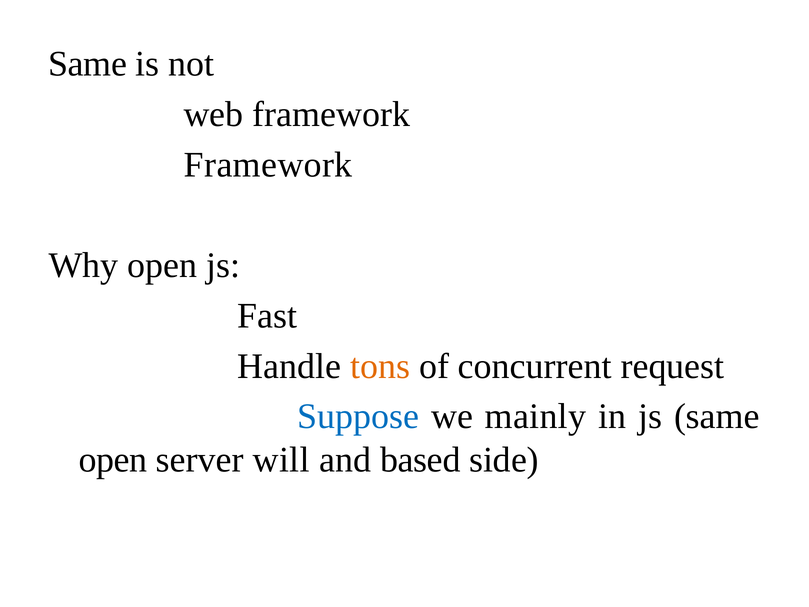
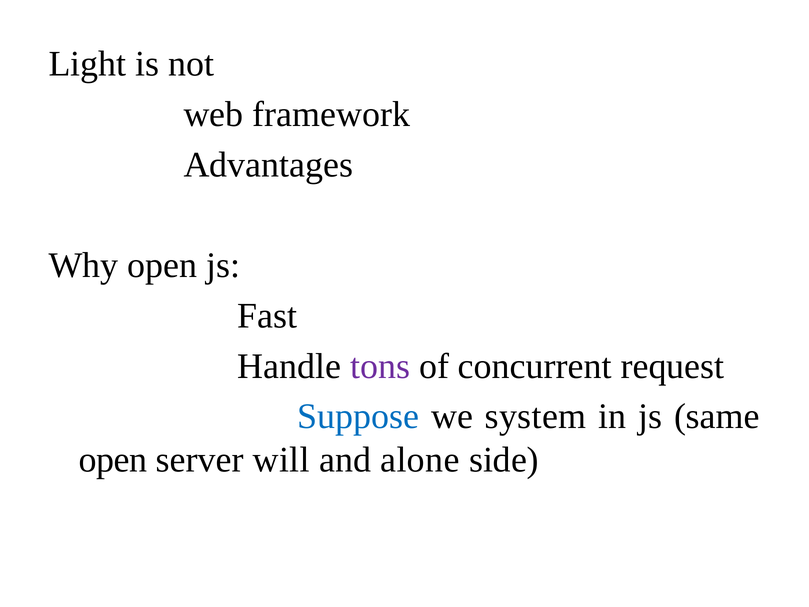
Same: Same -> Light (87, 64)
Framework: Framework -> Advantages (268, 165)
tons colour: orange -> purple (380, 366)
mainly: mainly -> system (536, 416)
based: based -> alone (420, 460)
